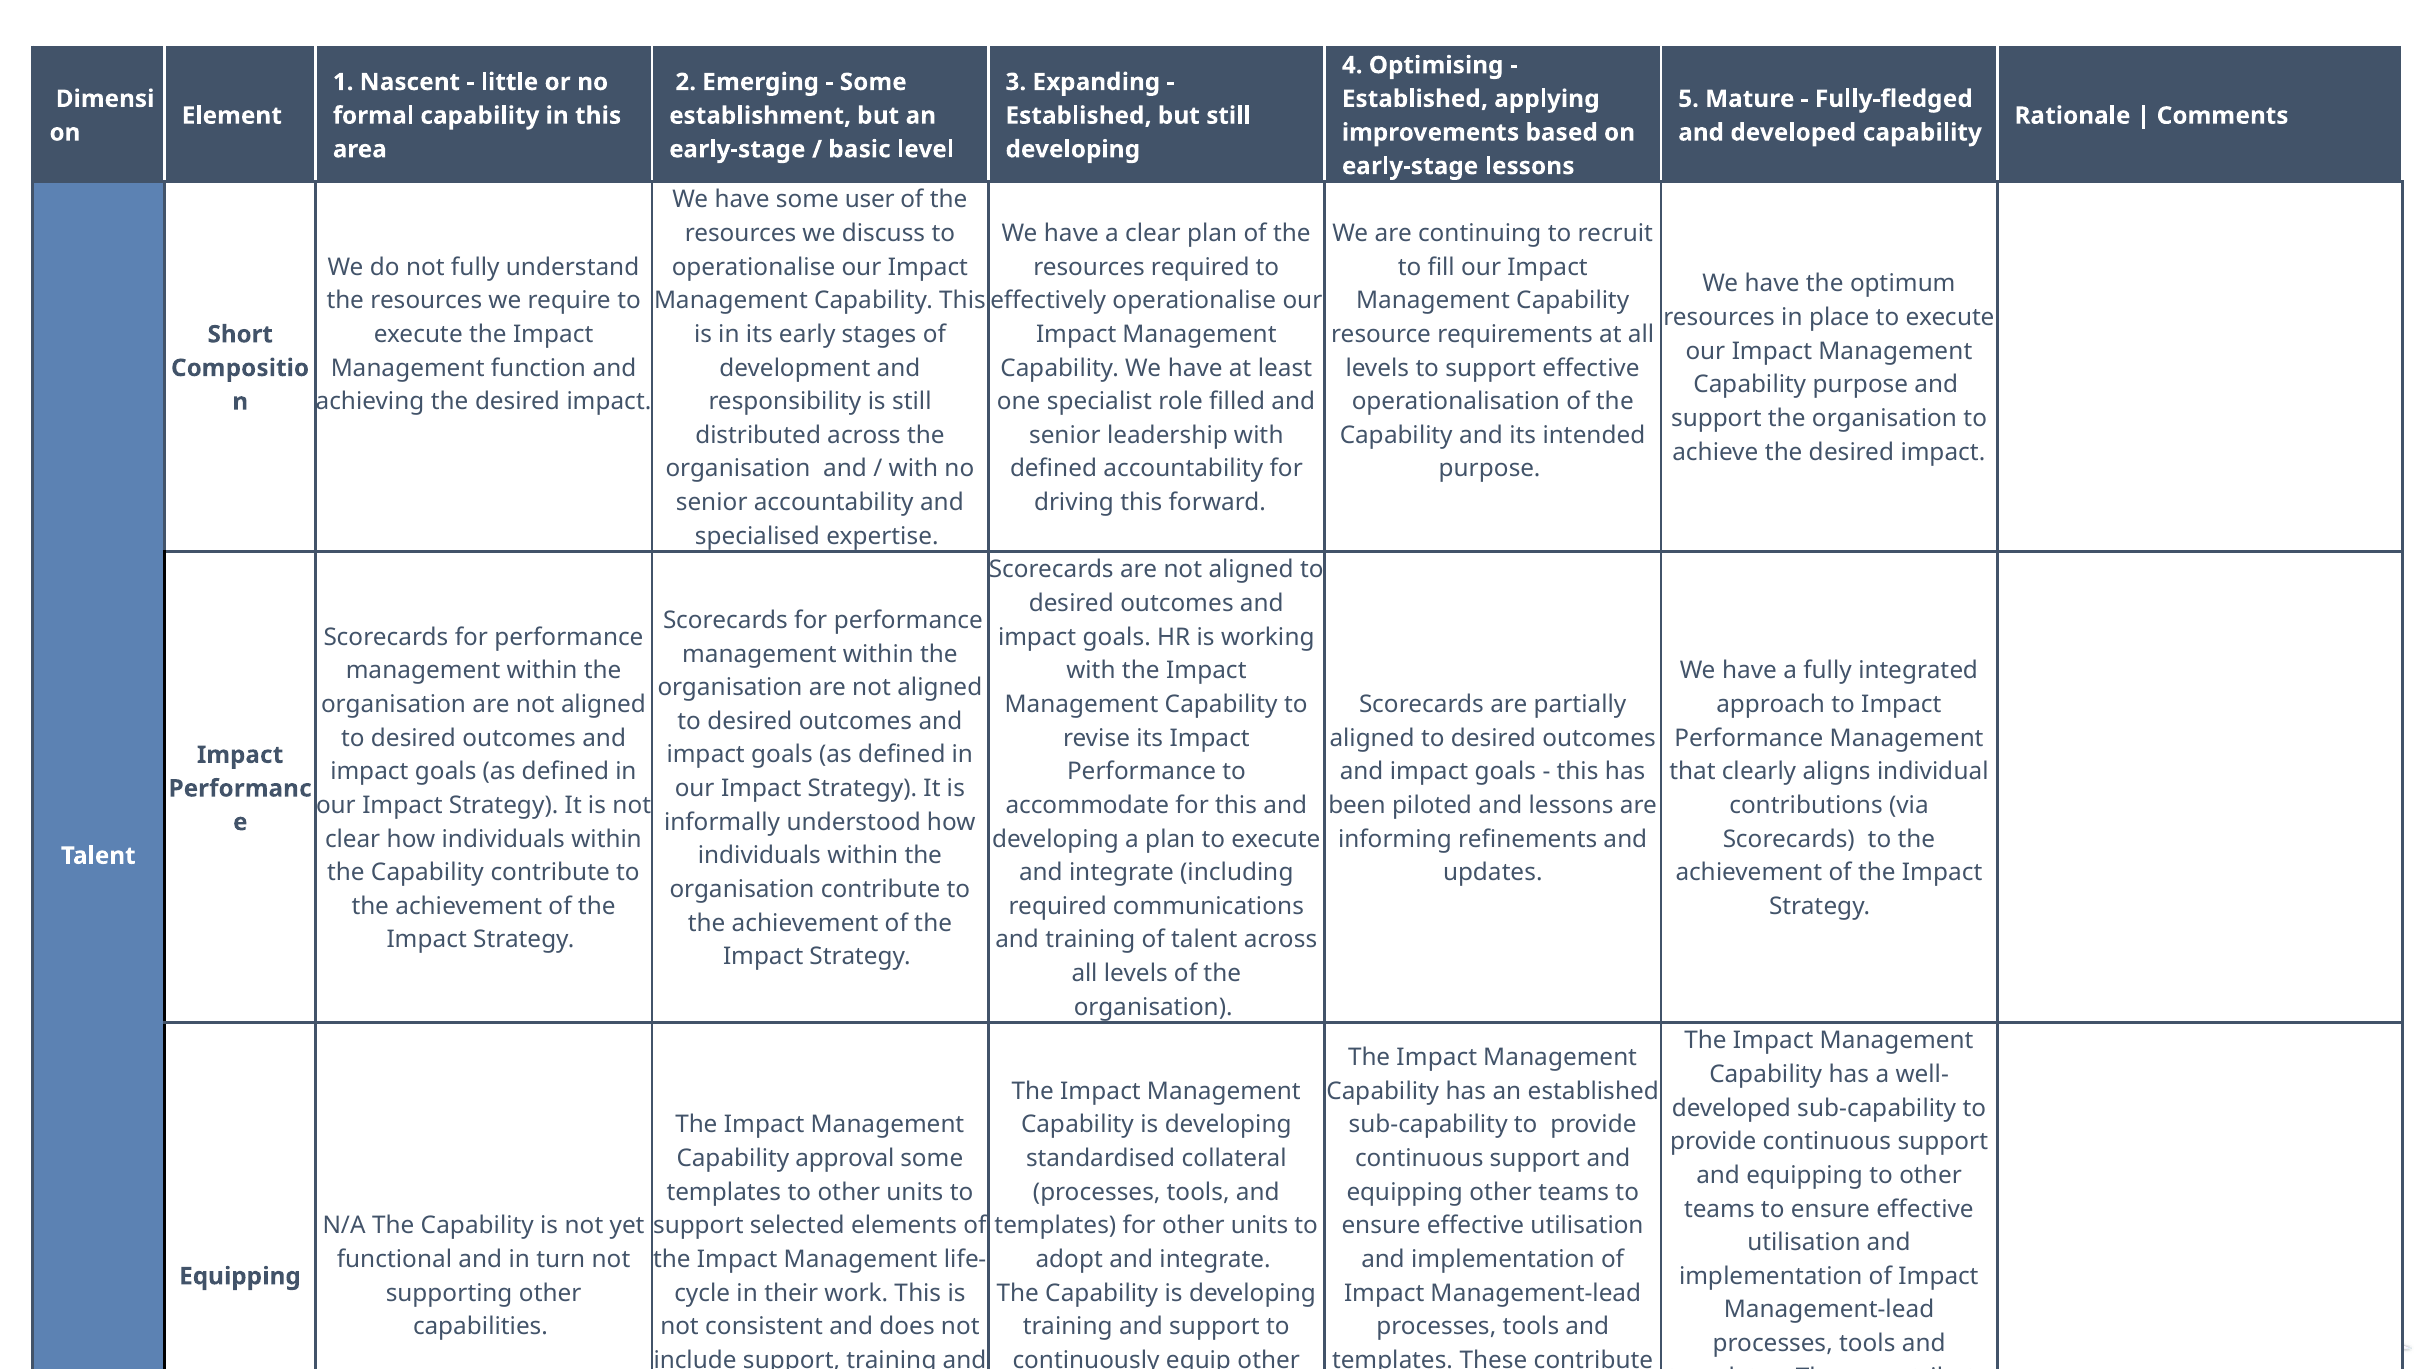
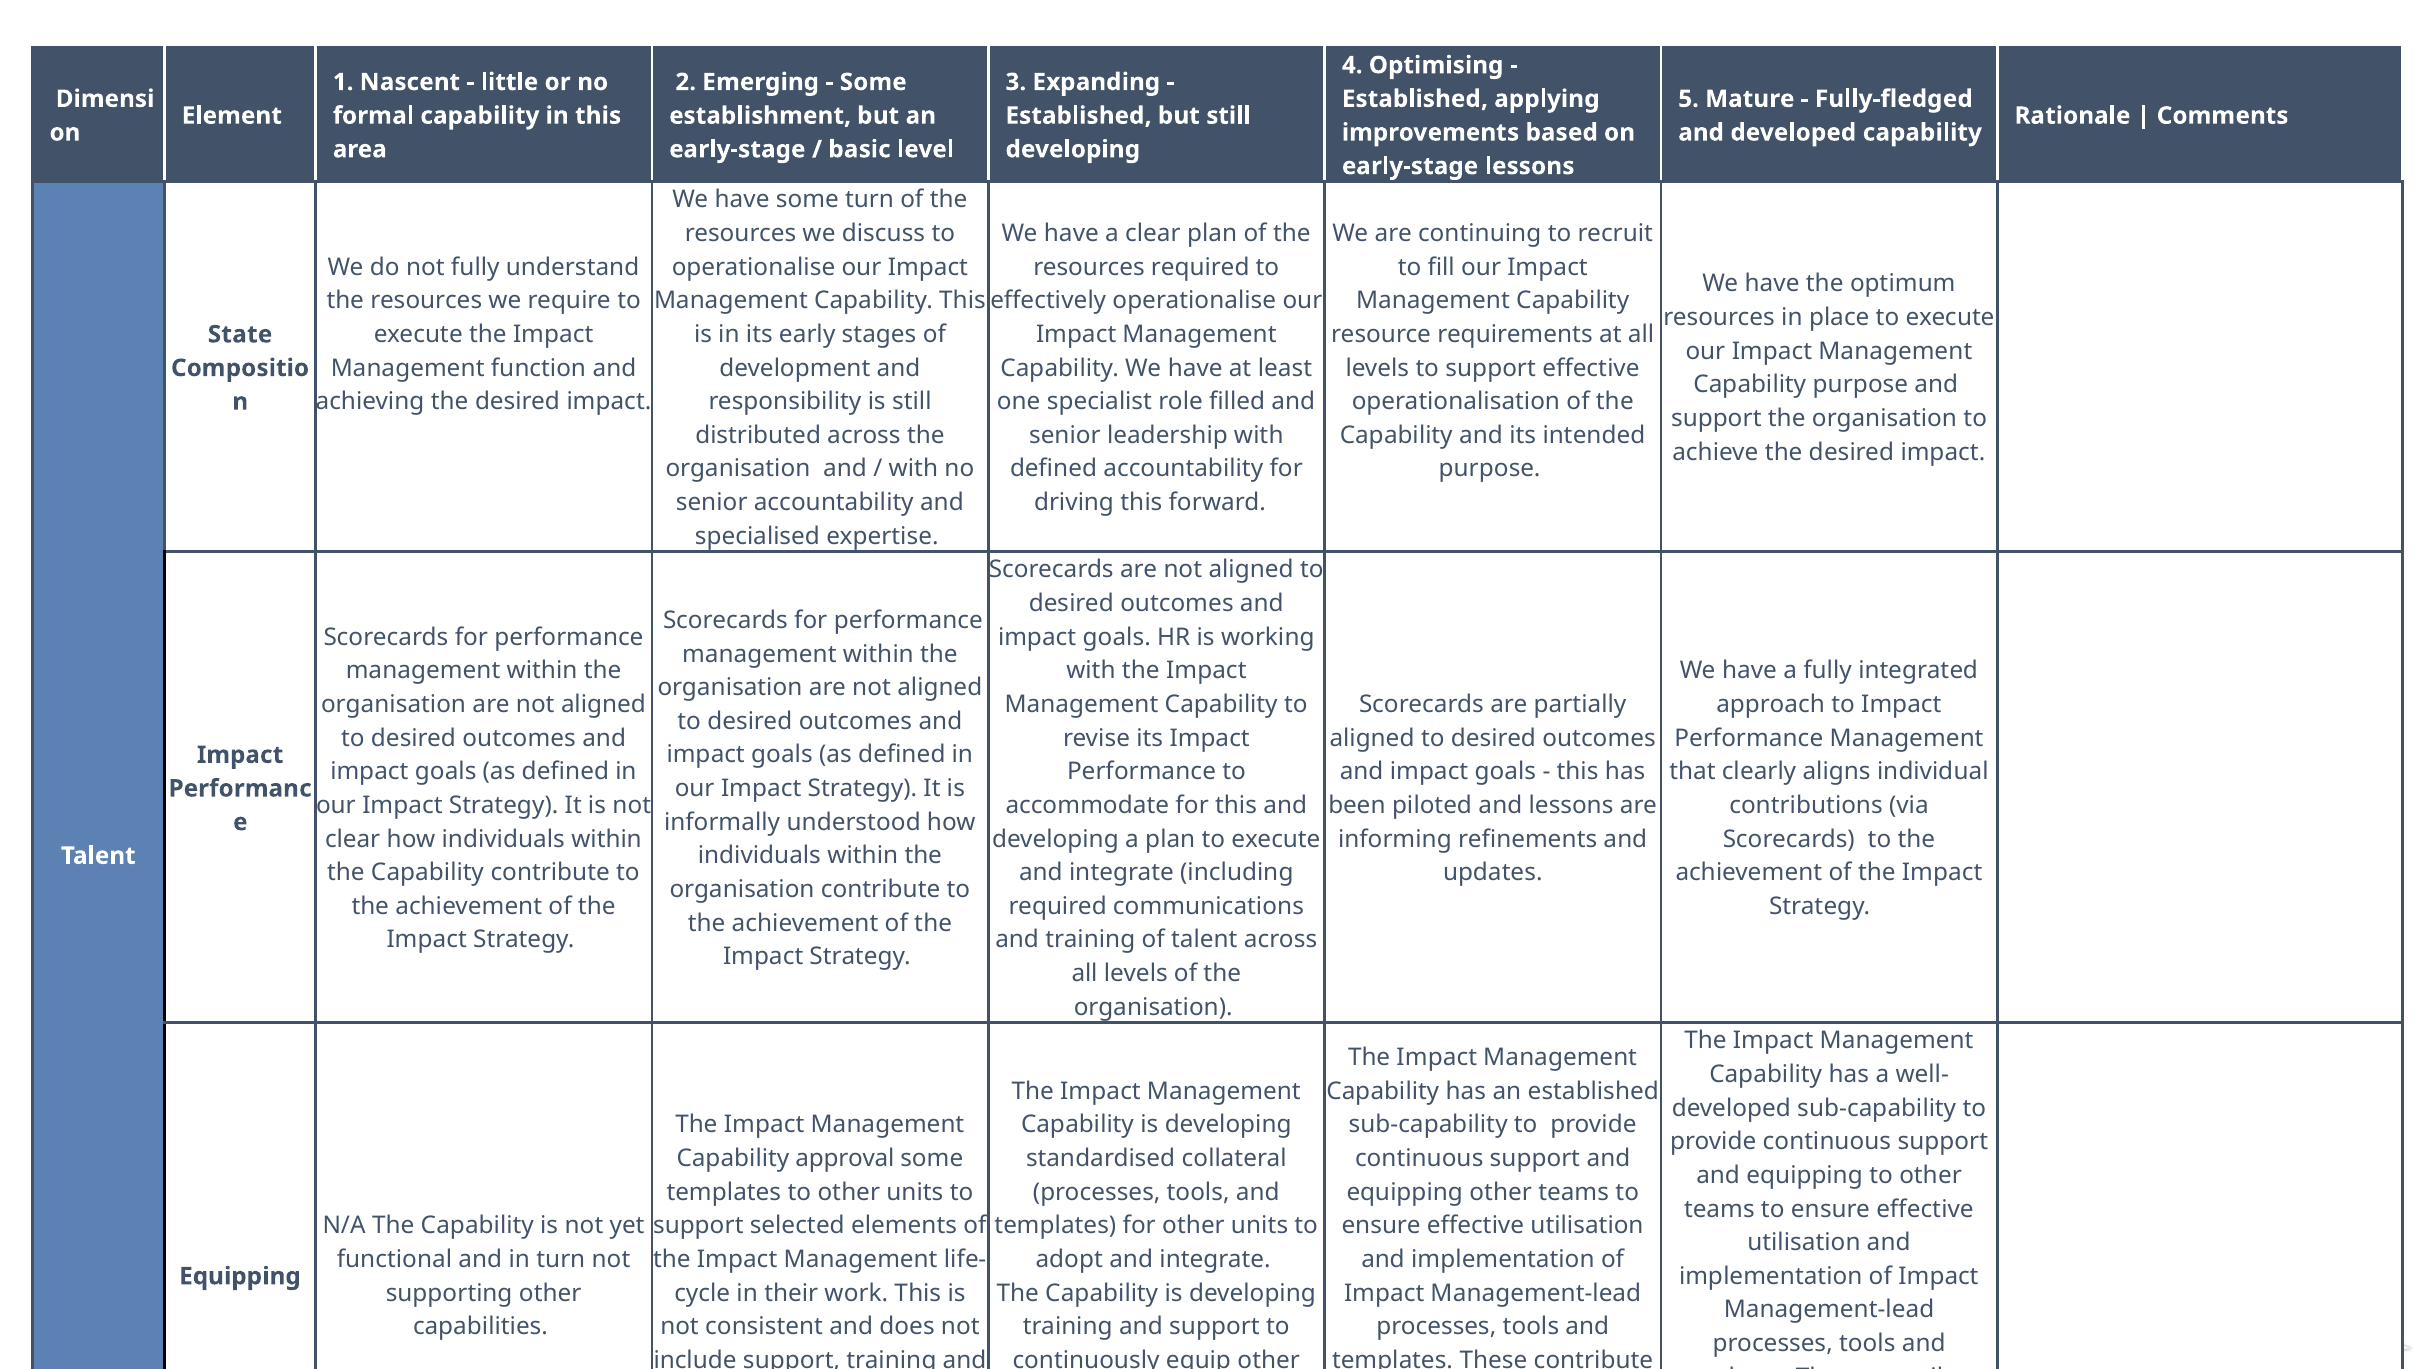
some user: user -> turn (870, 200)
Short: Short -> State (240, 334)
